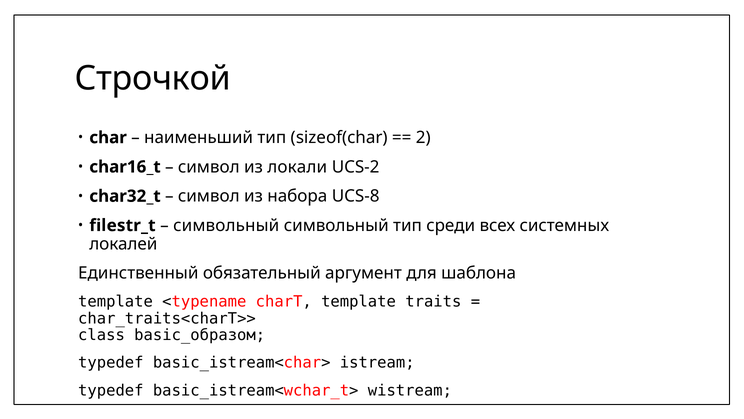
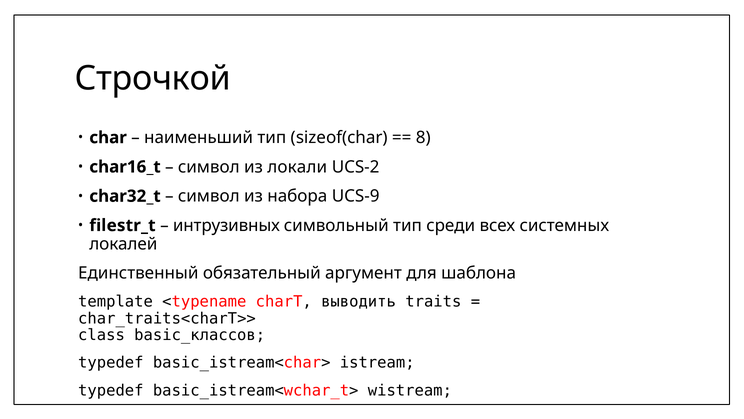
2: 2 -> 8 (423, 137)
UCS-8: UCS-8 -> UCS-9 (356, 196)
символьный: символьный -> интрузивных (226, 225)
charT template: template -> выводить (359, 301)
basic_образом: basic_образом -> basic_классов (200, 335)
